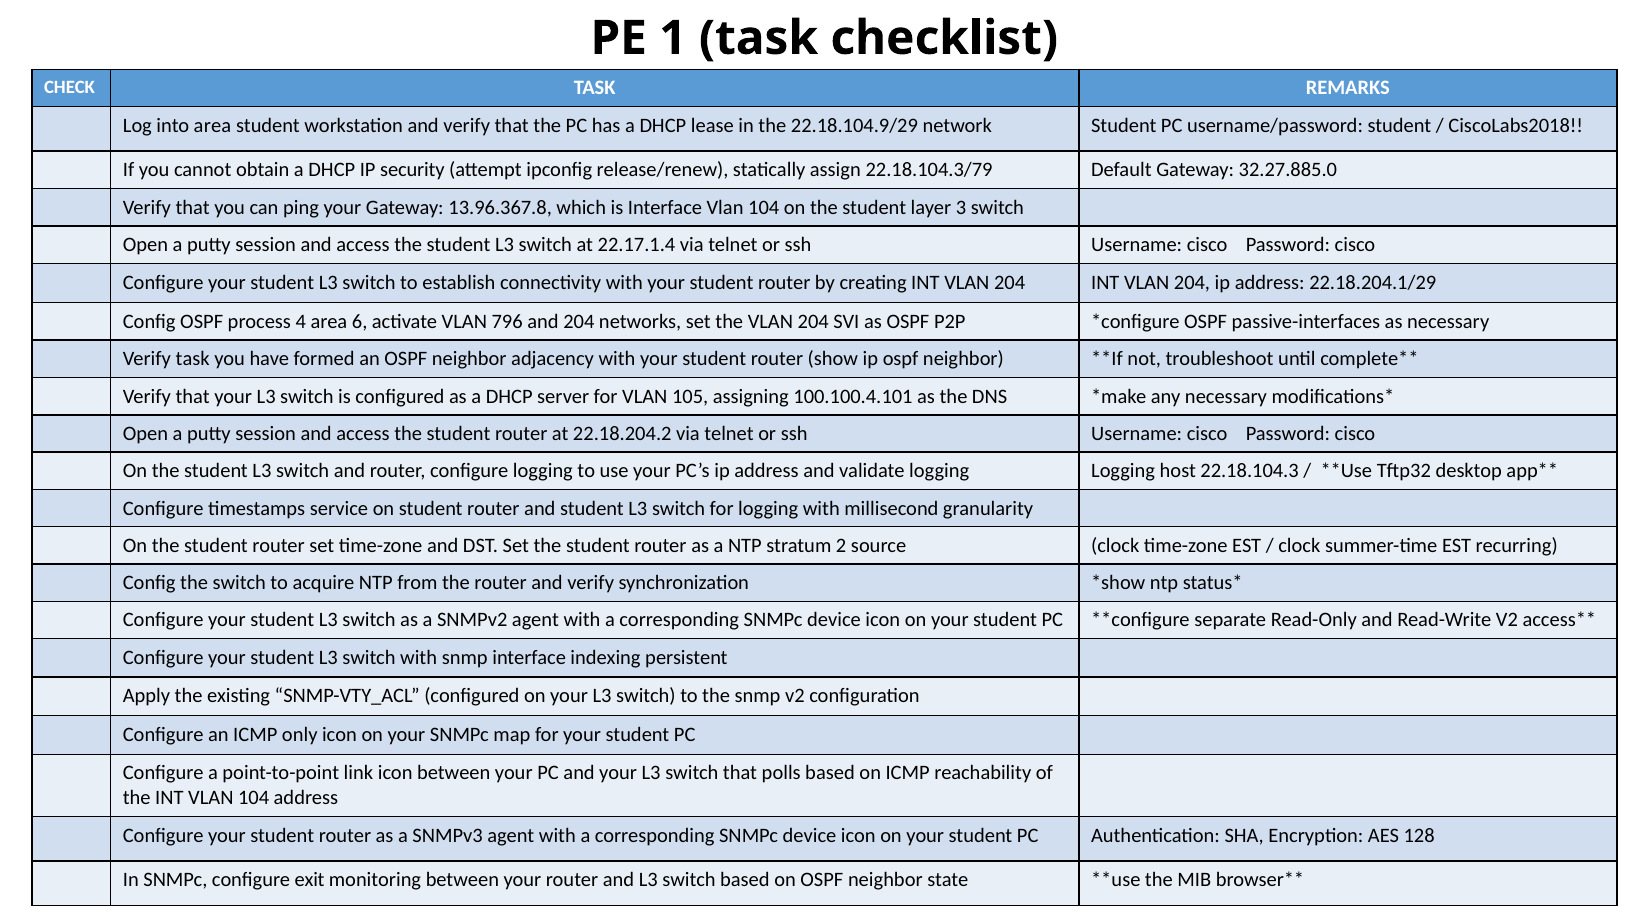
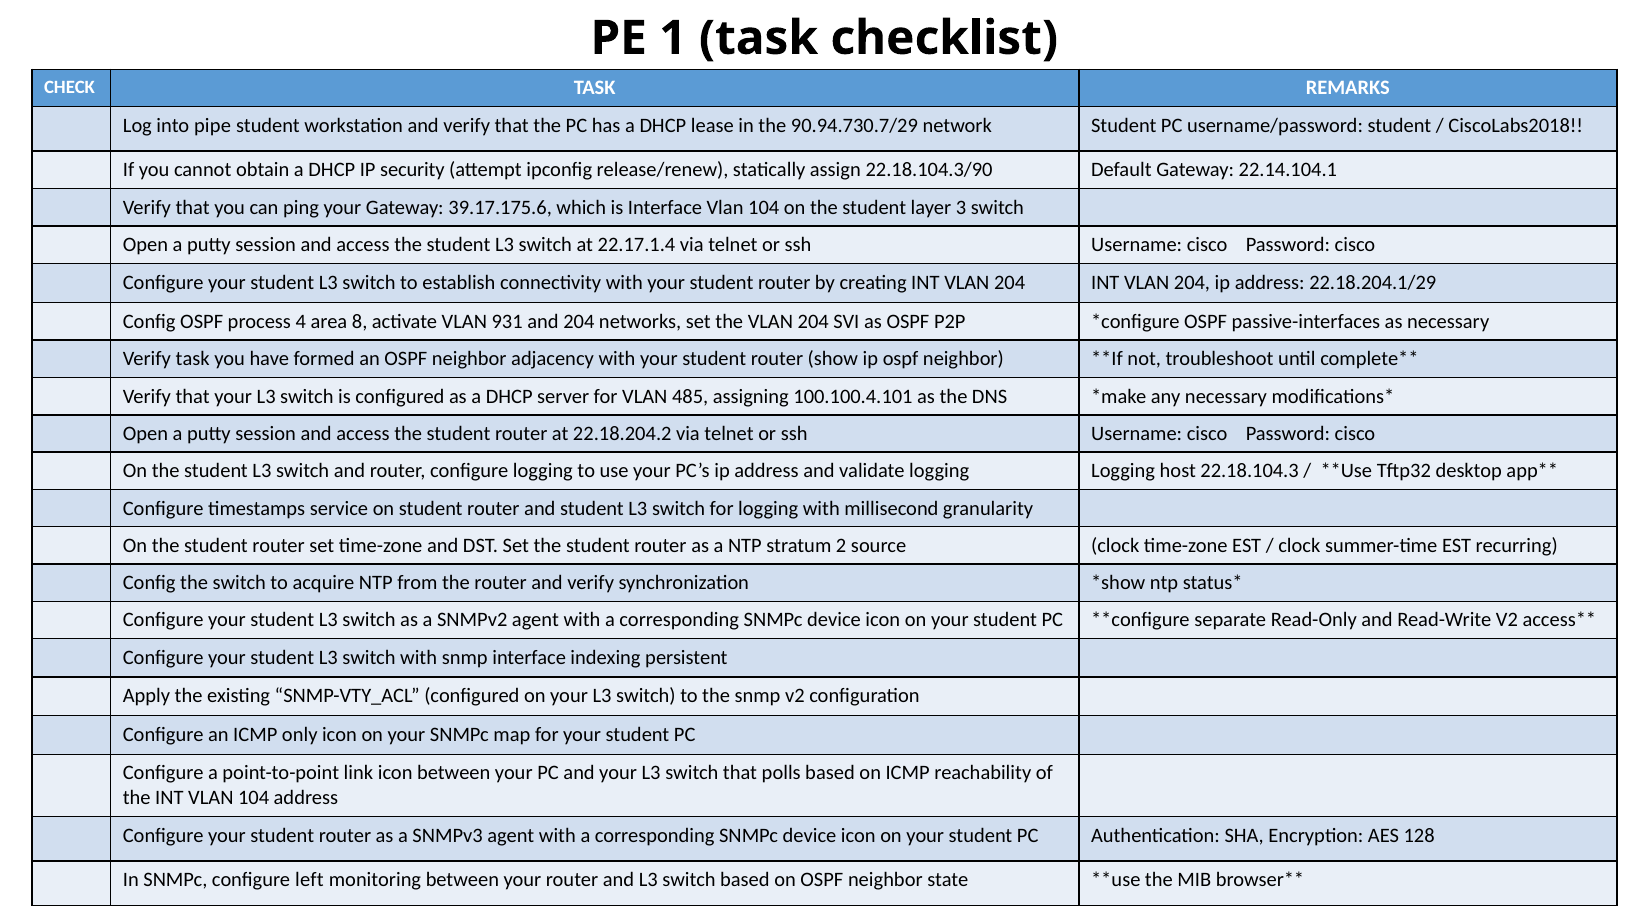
into area: area -> pipe (213, 125)
22.18.104.9/29: 22.18.104.9/29 -> 90.94.730.7/29 (854, 125)
22.18.104.3/79: 22.18.104.3/79 -> 22.18.104.3/90 (929, 170)
32.27.885.0: 32.27.885.0 -> 22.14.104.1 (1288, 170)
13.96.367.8: 13.96.367.8 -> 39.17.175.6 (500, 208)
6: 6 -> 8 (360, 322)
796: 796 -> 931 (507, 322)
105: 105 -> 485 (690, 397)
exit: exit -> left (309, 880)
